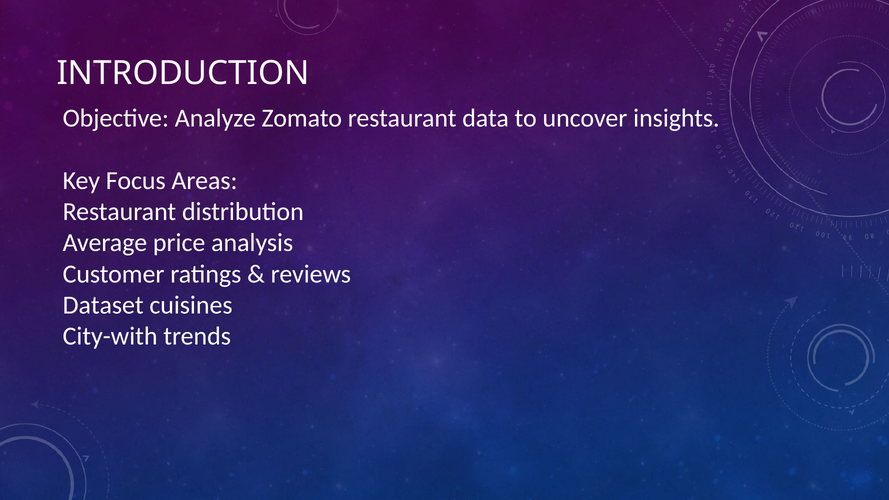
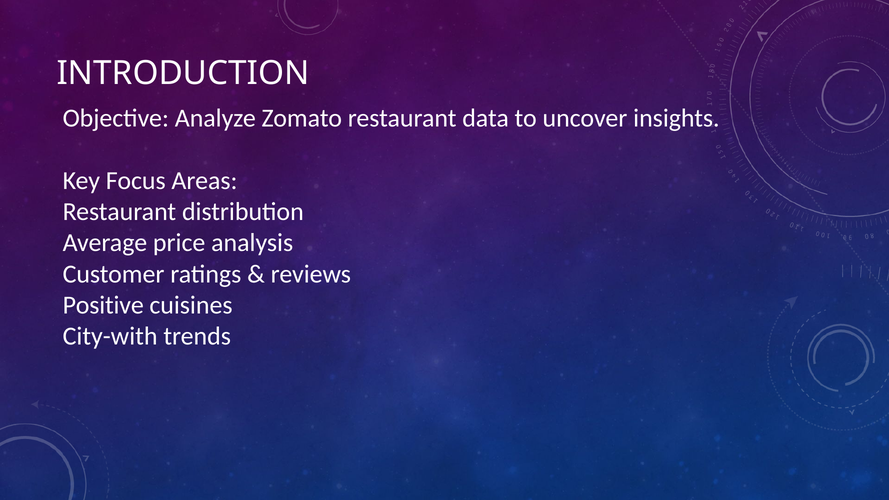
Dataset: Dataset -> Positive (103, 305)
